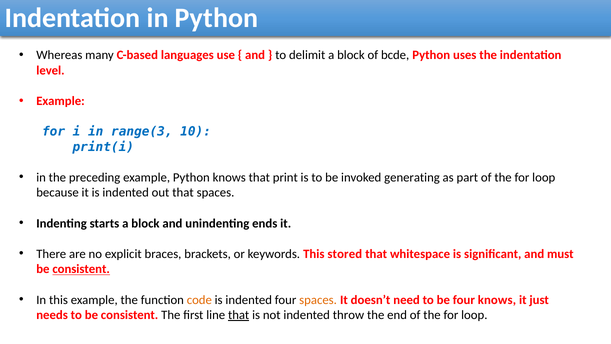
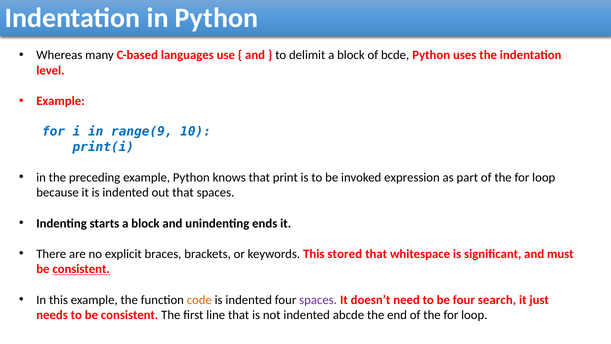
range(3: range(3 -> range(9 (142, 131)
generating: generating -> expression (412, 177)
spaces colour: orange -> purple (318, 300)
four knows: knows -> search (497, 300)
that underline: present -> none (239, 315)
throw: throw -> abcde (348, 315)
